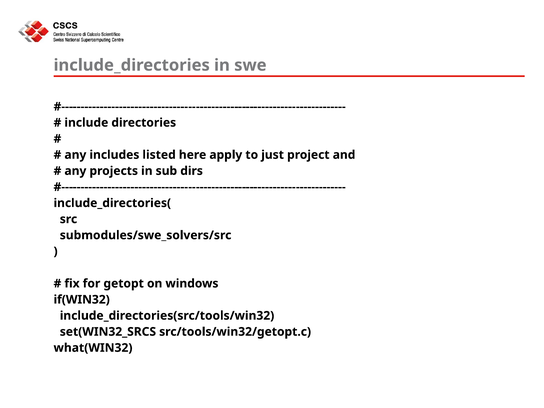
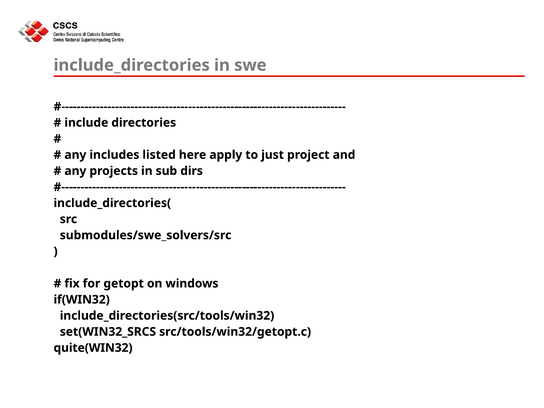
what(WIN32: what(WIN32 -> quite(WIN32 (93, 348)
